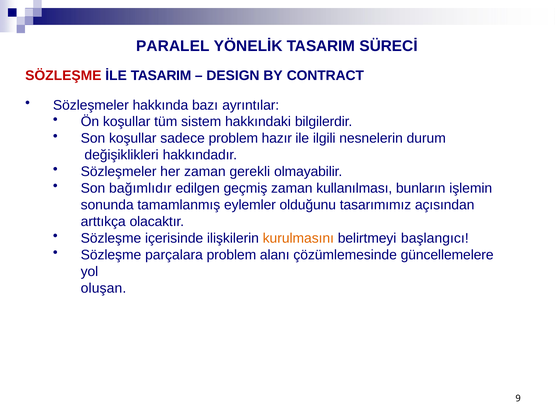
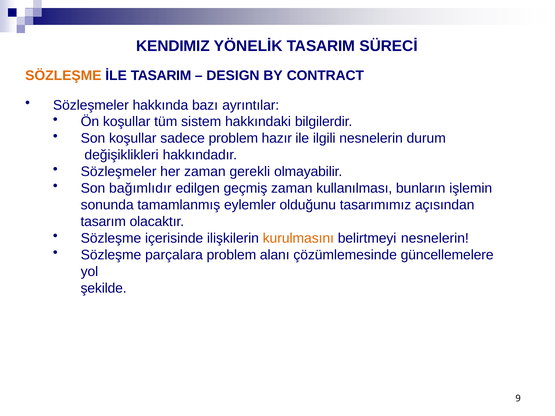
PARALEL: PARALEL -> KENDIMIZ (173, 46)
SÖZLEŞME colour: red -> orange (63, 76)
arttıkça: arttıkça -> tasarım (103, 222)
belirtmeyi başlangıcı: başlangıcı -> nesnelerin (435, 238)
oluşan: oluşan -> şekilde (104, 288)
